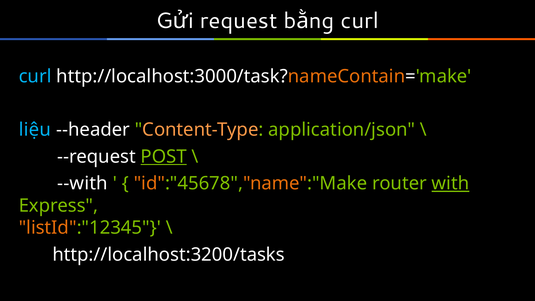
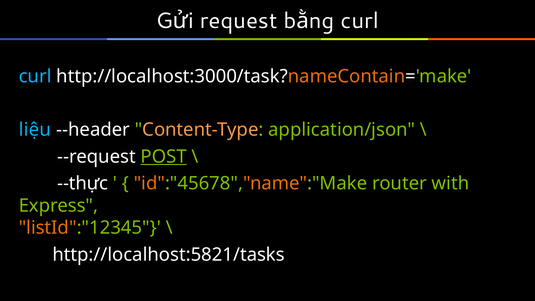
--with: --with -> --thực (83, 183)
with underline: present -> none (450, 183)
http://localhost:3200/tasks: http://localhost:3200/tasks -> http://localhost:5821/tasks (169, 255)
